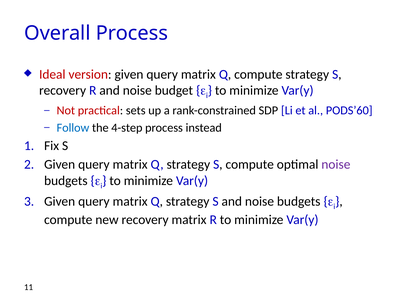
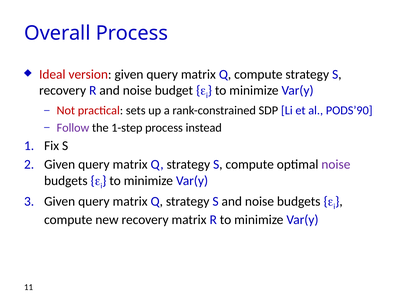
PODS’60: PODS’60 -> PODS’90 (349, 110)
Follow colour: blue -> purple (73, 128)
4-step: 4-step -> 1-step (127, 128)
